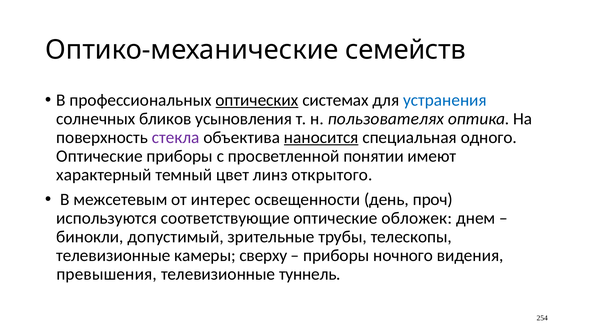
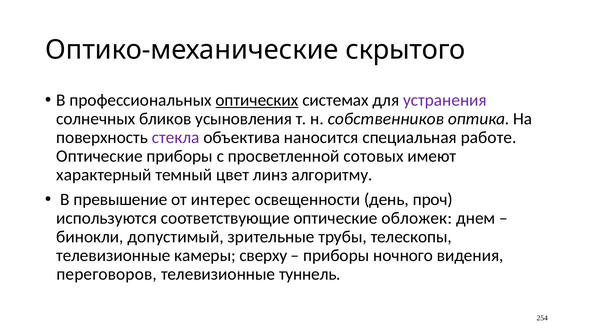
семейств: семейств -> скрытого (406, 50)
устранения colour: blue -> purple (445, 100)
пользователях: пользователях -> собственников (386, 119)
наносится underline: present -> none (321, 138)
одного: одного -> работе (489, 138)
понятии: понятии -> сотовых (373, 156)
открытого: открытого -> алгоритму (332, 175)
межсетевым: межсетевым -> превышение (120, 200)
превышения: превышения -> переговоров (107, 275)
